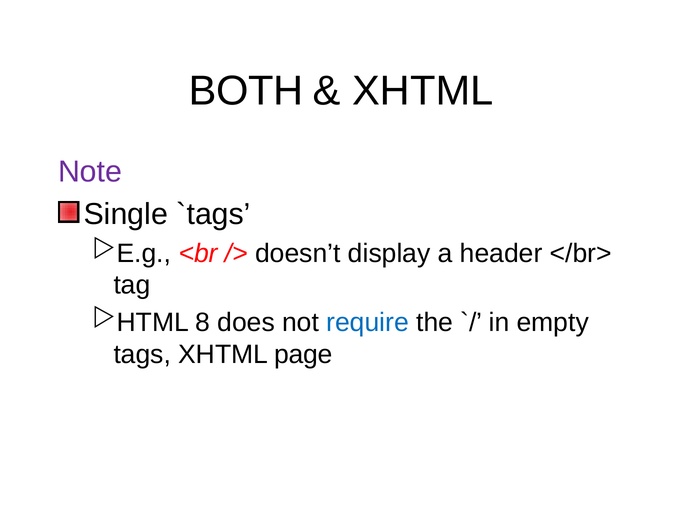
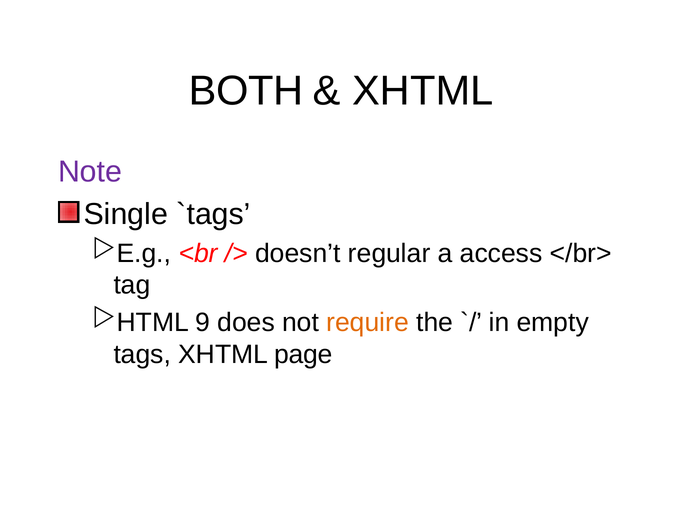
display: display -> regular (389, 253)
header: header -> access (501, 253)
8: 8 -> 9 (203, 323)
require colour: blue -> orange (368, 323)
